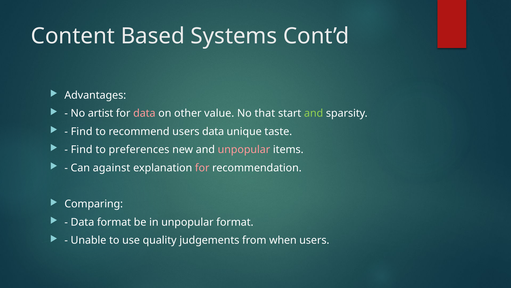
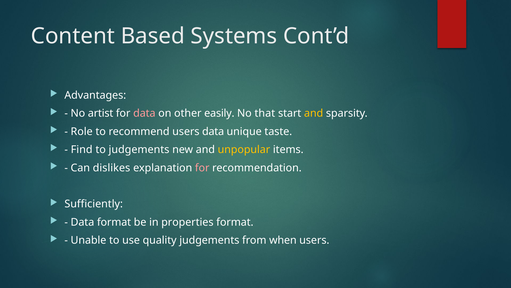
value: value -> easily (219, 113)
and colour: light green -> yellow (314, 113)
Find: Find -> Role (82, 131)
to preferences: preferences -> judgements (139, 149)
unpopular colour: pink -> yellow (244, 149)
against: against -> dislikes (112, 168)
Comparing: Comparing -> Sufficiently (94, 204)
in unpopular: unpopular -> properties (187, 222)
